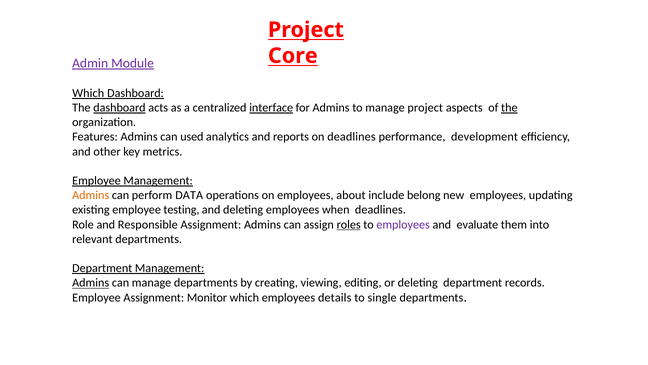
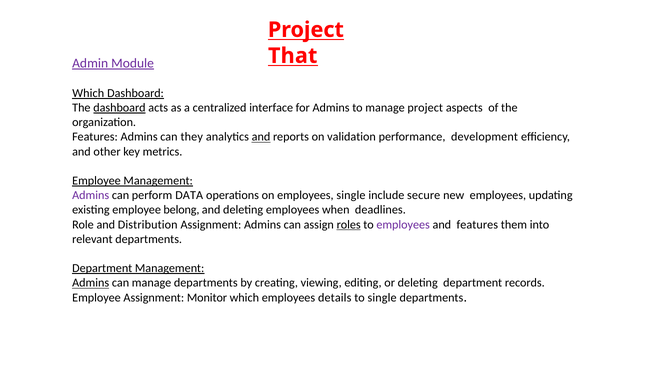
Core: Core -> That (293, 56)
interface underline: present -> none (271, 108)
the underline: present -> none (509, 108)
used: used -> they (192, 137)
and underline: none -> present (261, 137)
on deadlines: deadlines -> validation (352, 137)
Admins colour: orange -> purple (91, 195)
employees about: about -> single (351, 195)
belong: belong -> secure (424, 195)
testing: testing -> belong (181, 210)
Responsible: Responsible -> Distribution (148, 224)
and evaluate: evaluate -> features (477, 224)
